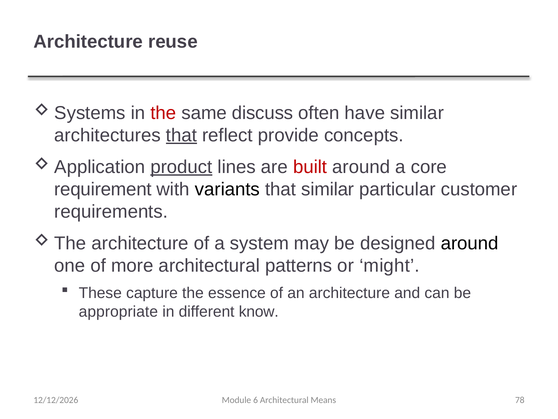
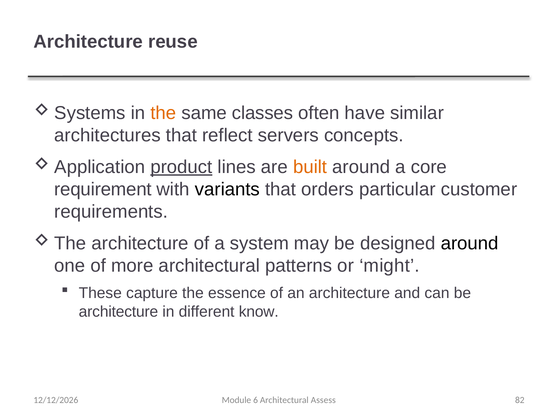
the colour: red -> orange (163, 113)
discuss: discuss -> classes (263, 113)
that underline: present -> none (181, 135)
provide: provide -> servers (288, 135)
built colour: red -> orange (310, 167)
that similar: similar -> orders (328, 189)
appropriate: appropriate -> architecture (118, 311)
78: 78 -> 82 (520, 400)
Means: Means -> Assess (323, 400)
